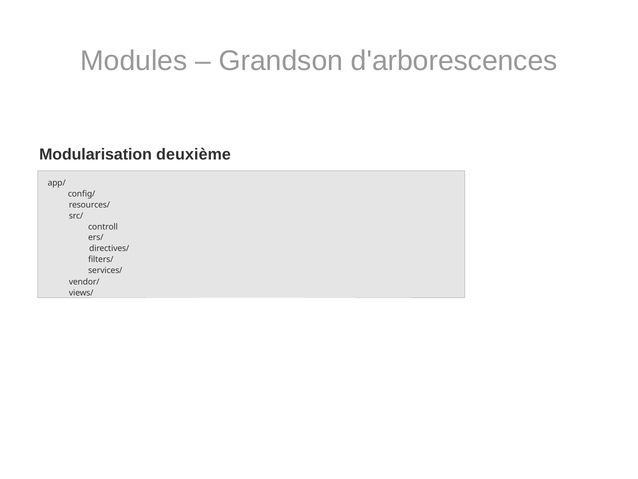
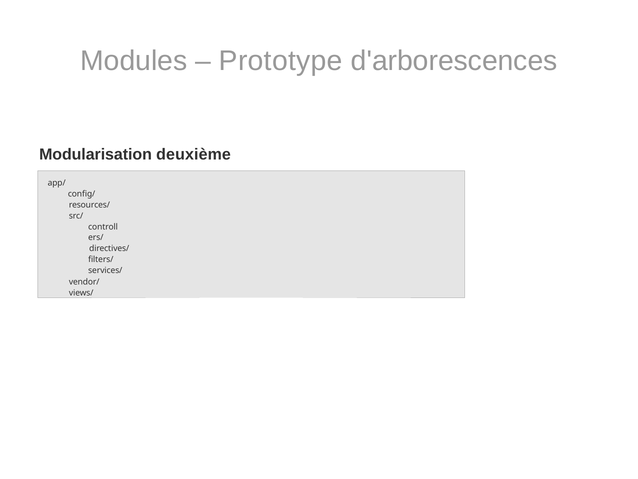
Grandson: Grandson -> Prototype (281, 61)
